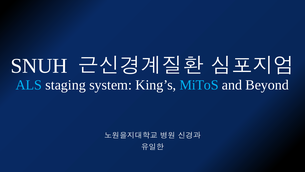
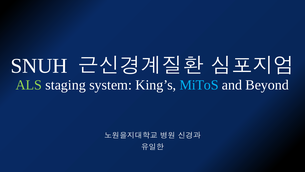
ALS colour: light blue -> light green (29, 85)
